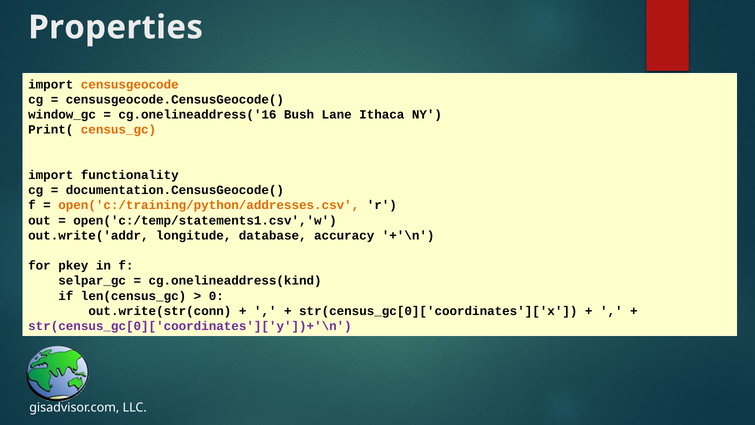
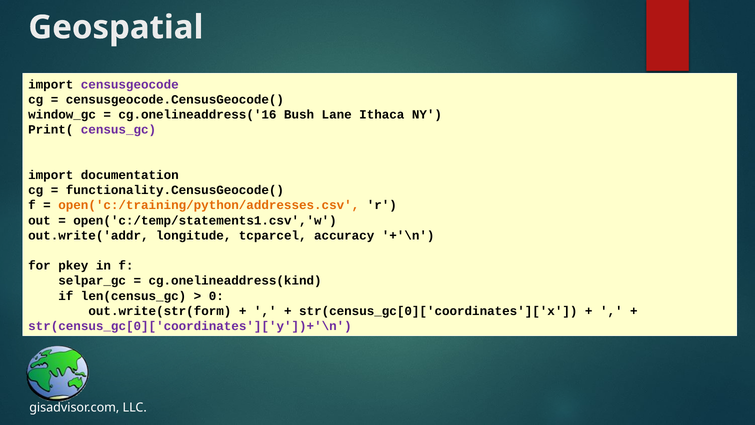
Properties: Properties -> Geospatial (116, 27)
censusgeocode colour: orange -> purple (130, 84)
census_gc colour: orange -> purple (118, 130)
functionality: functionality -> documentation (130, 175)
documentation.CensusGeocode(: documentation.CensusGeocode( -> functionality.CensusGeocode( (175, 190)
database: database -> tcparcel (273, 235)
out.write(str(conn: out.write(str(conn -> out.write(str(form (160, 311)
